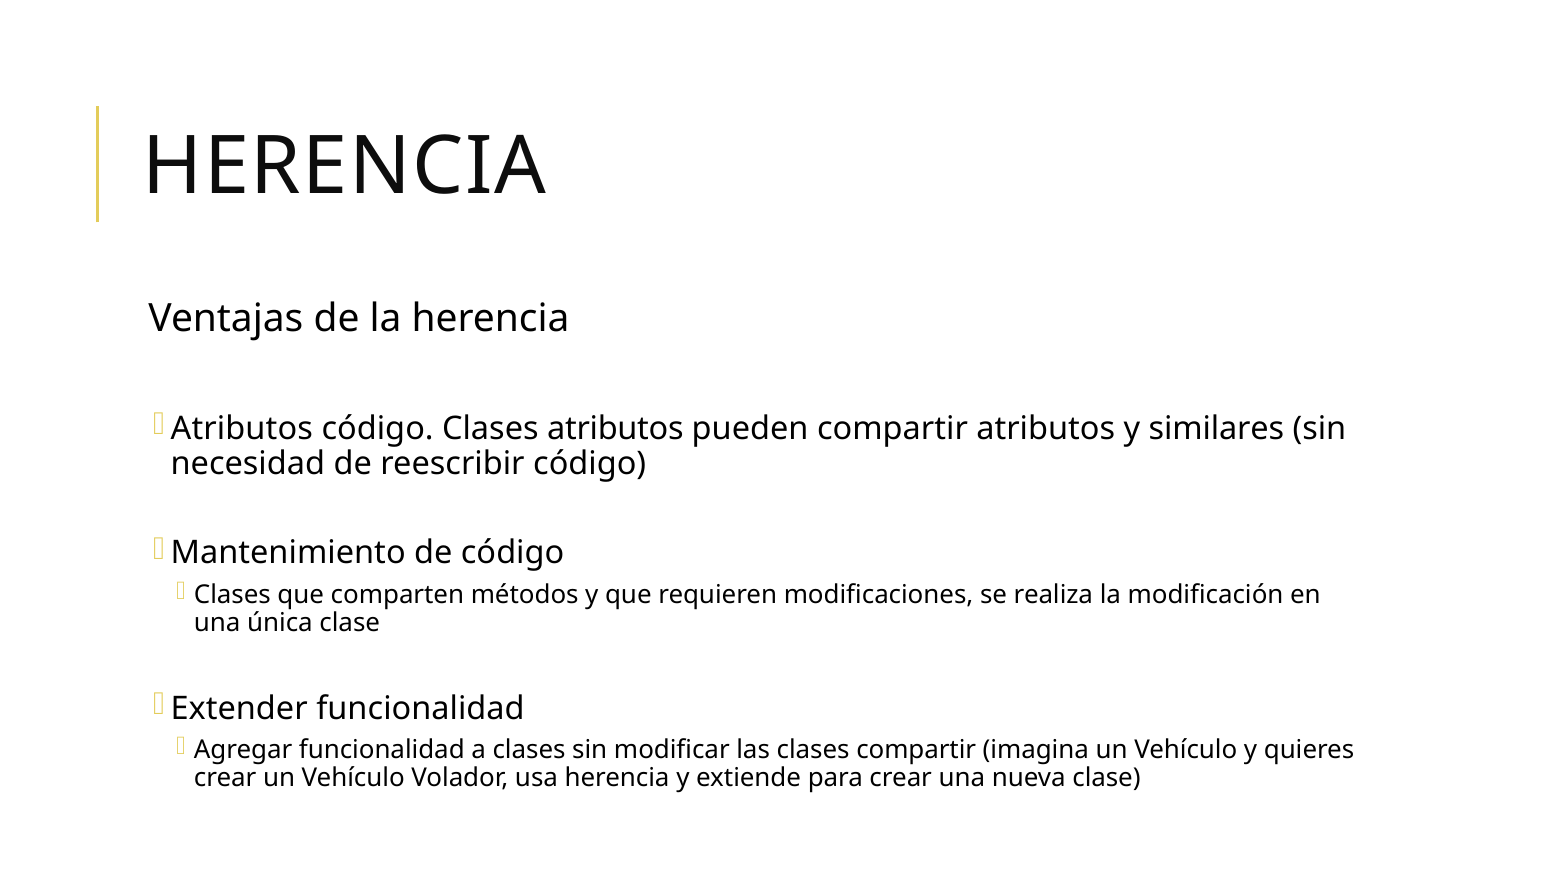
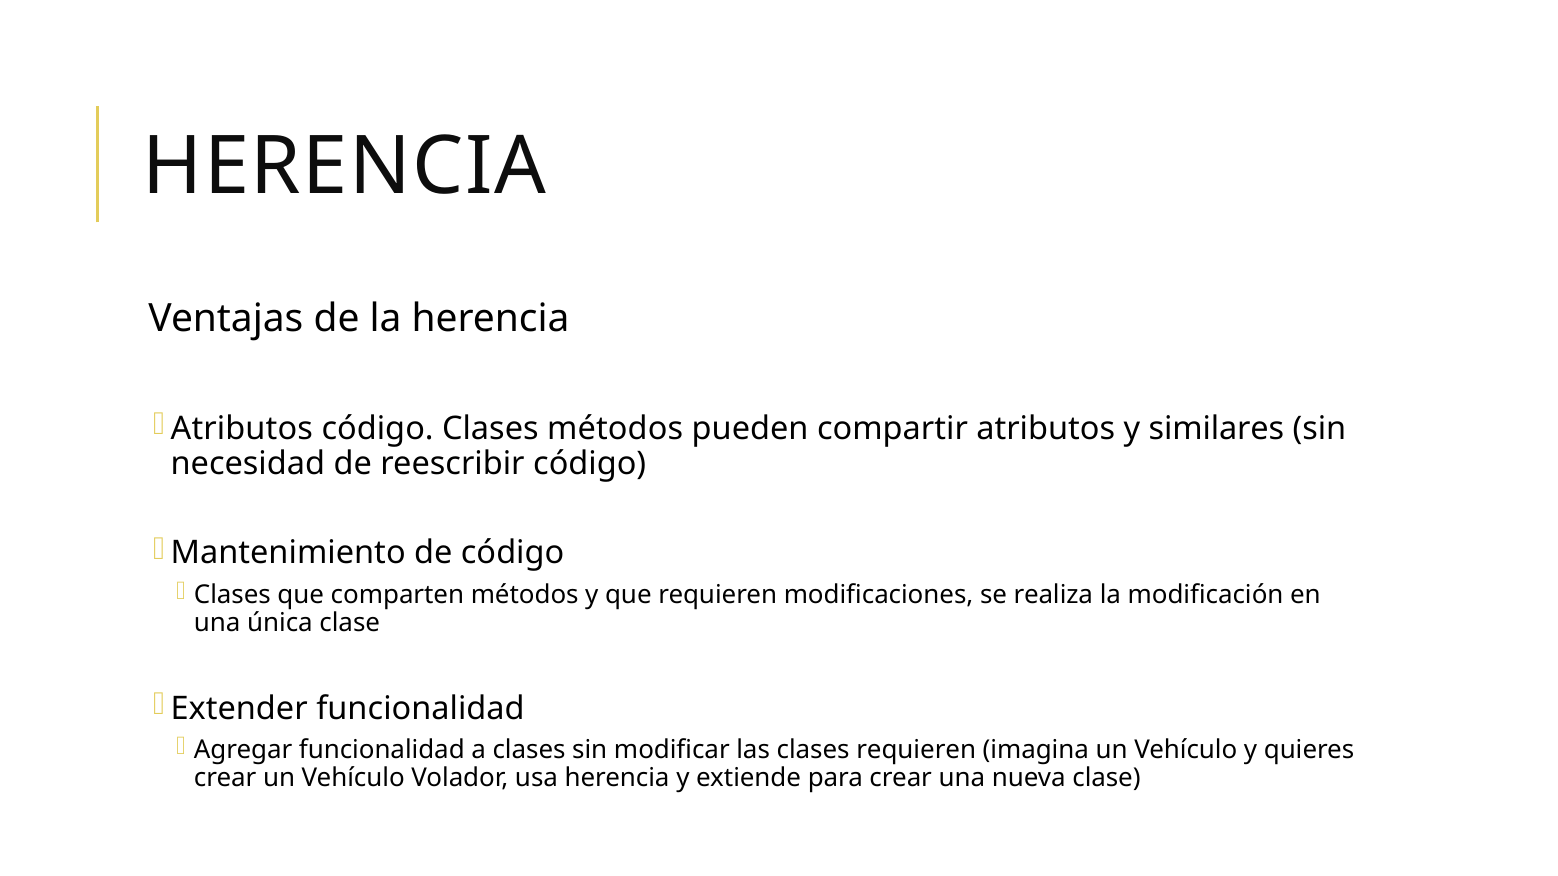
Clases atributos: atributos -> métodos (615, 429)
clases compartir: compartir -> requieren (916, 750)
